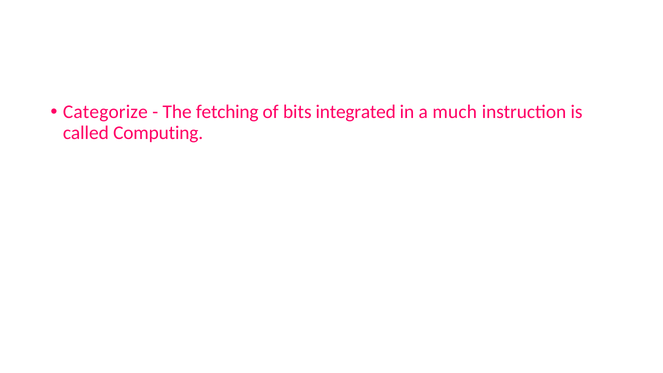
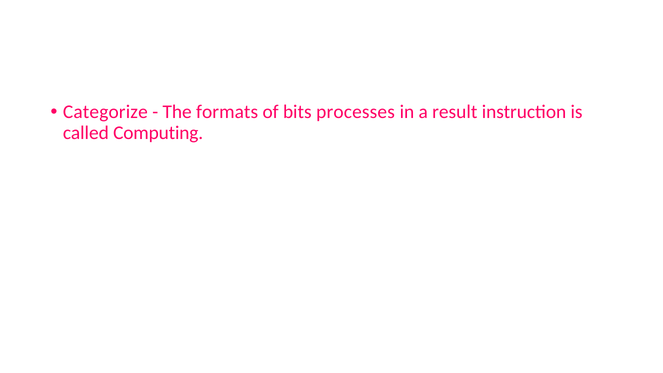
fetching: fetching -> formats (227, 112)
integrated: integrated -> processes (356, 112)
much: much -> result (455, 112)
